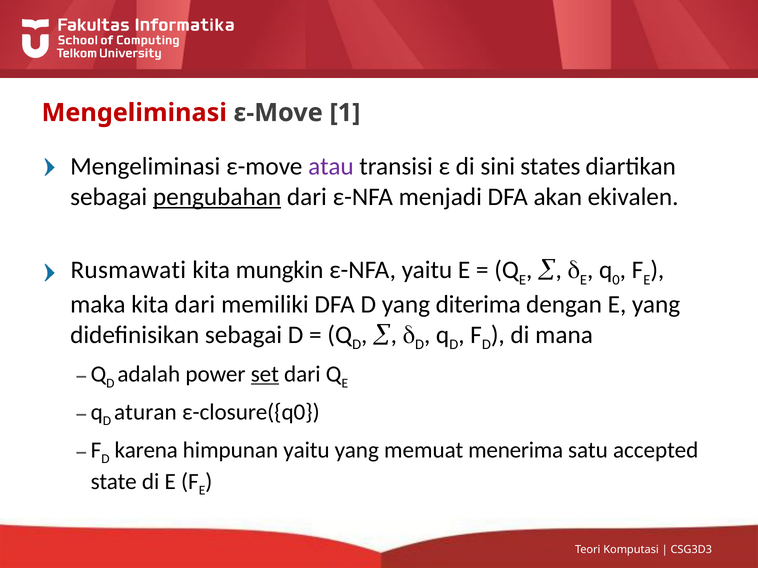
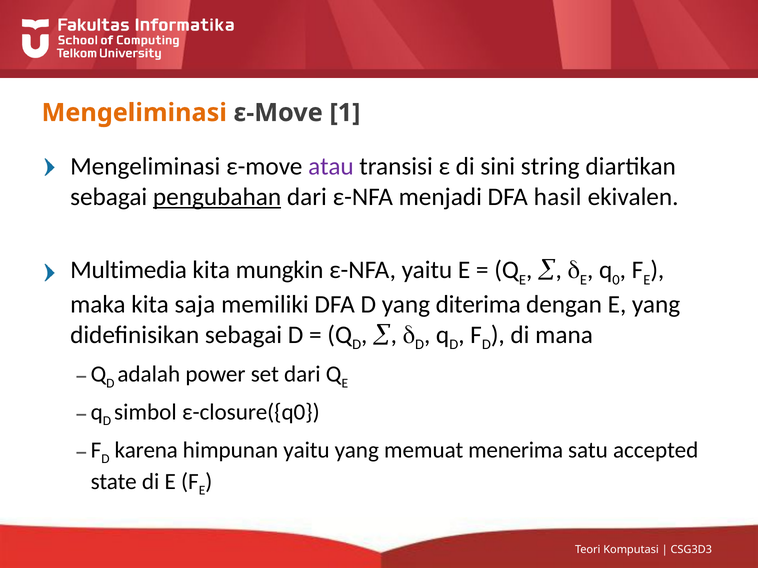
Mengeliminasi colour: red -> orange (134, 113)
states: states -> string (550, 167)
akan: akan -> hasil (558, 197)
Rusmawati: Rusmawati -> Multimedia (129, 270)
kita dari: dari -> saja (195, 305)
set underline: present -> none (265, 374)
aturan: aturan -> simbol (145, 412)
